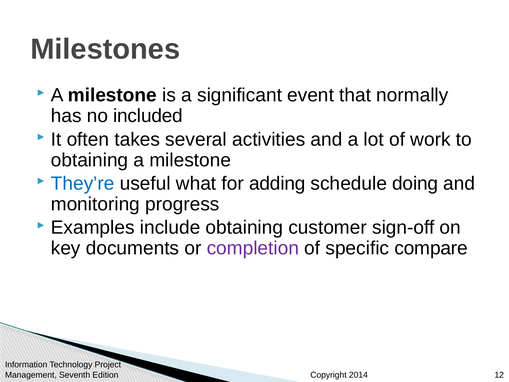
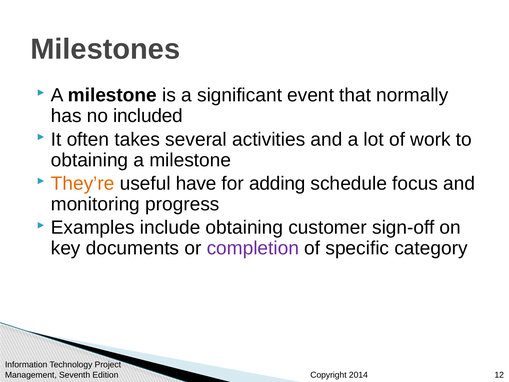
They’re colour: blue -> orange (83, 183)
what: what -> have (196, 183)
doing: doing -> focus (415, 183)
compare: compare -> category (431, 248)
